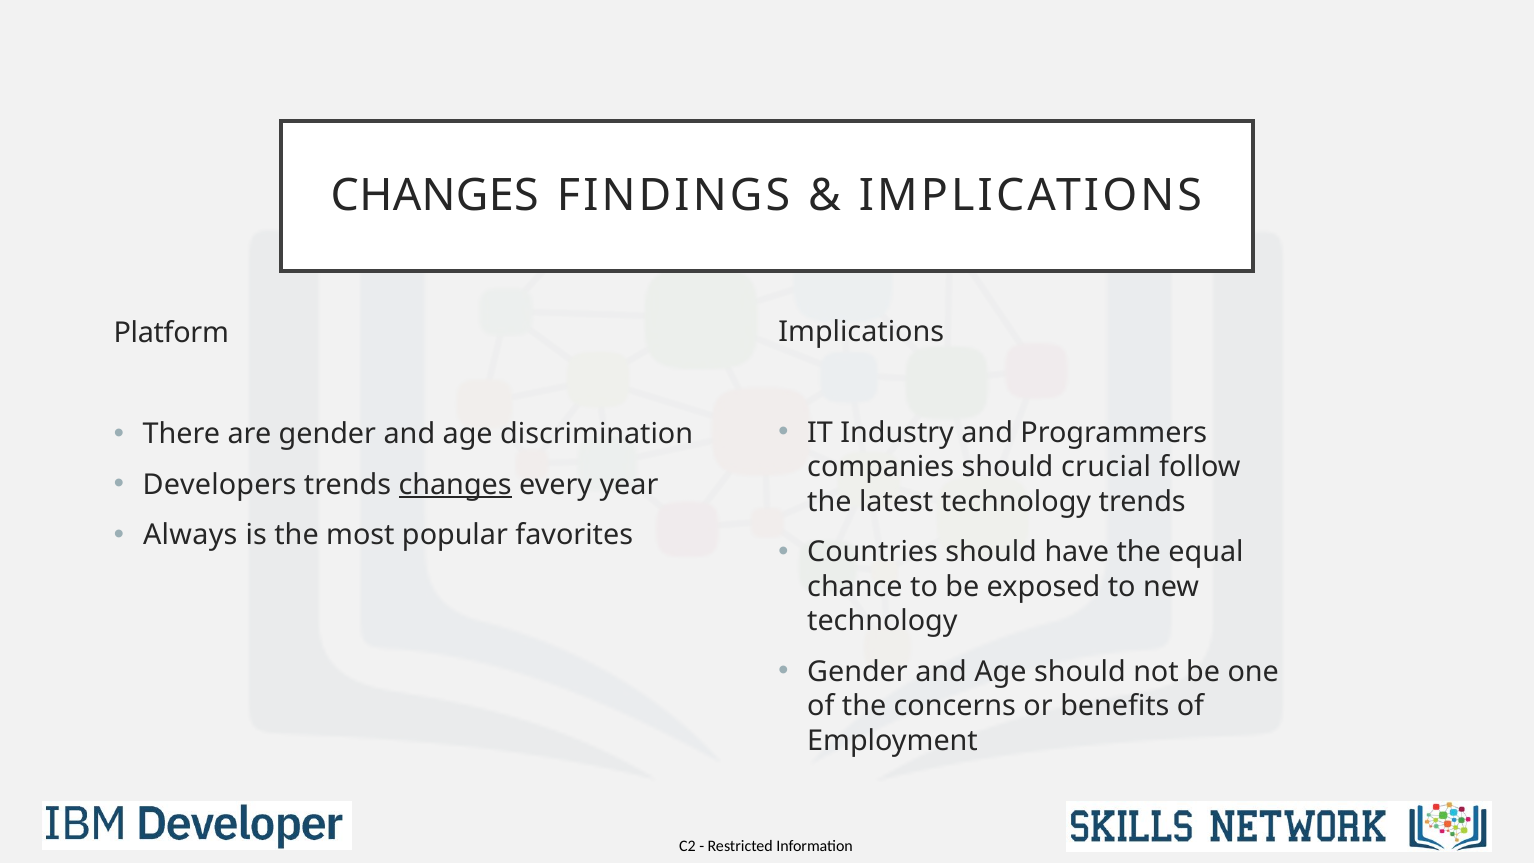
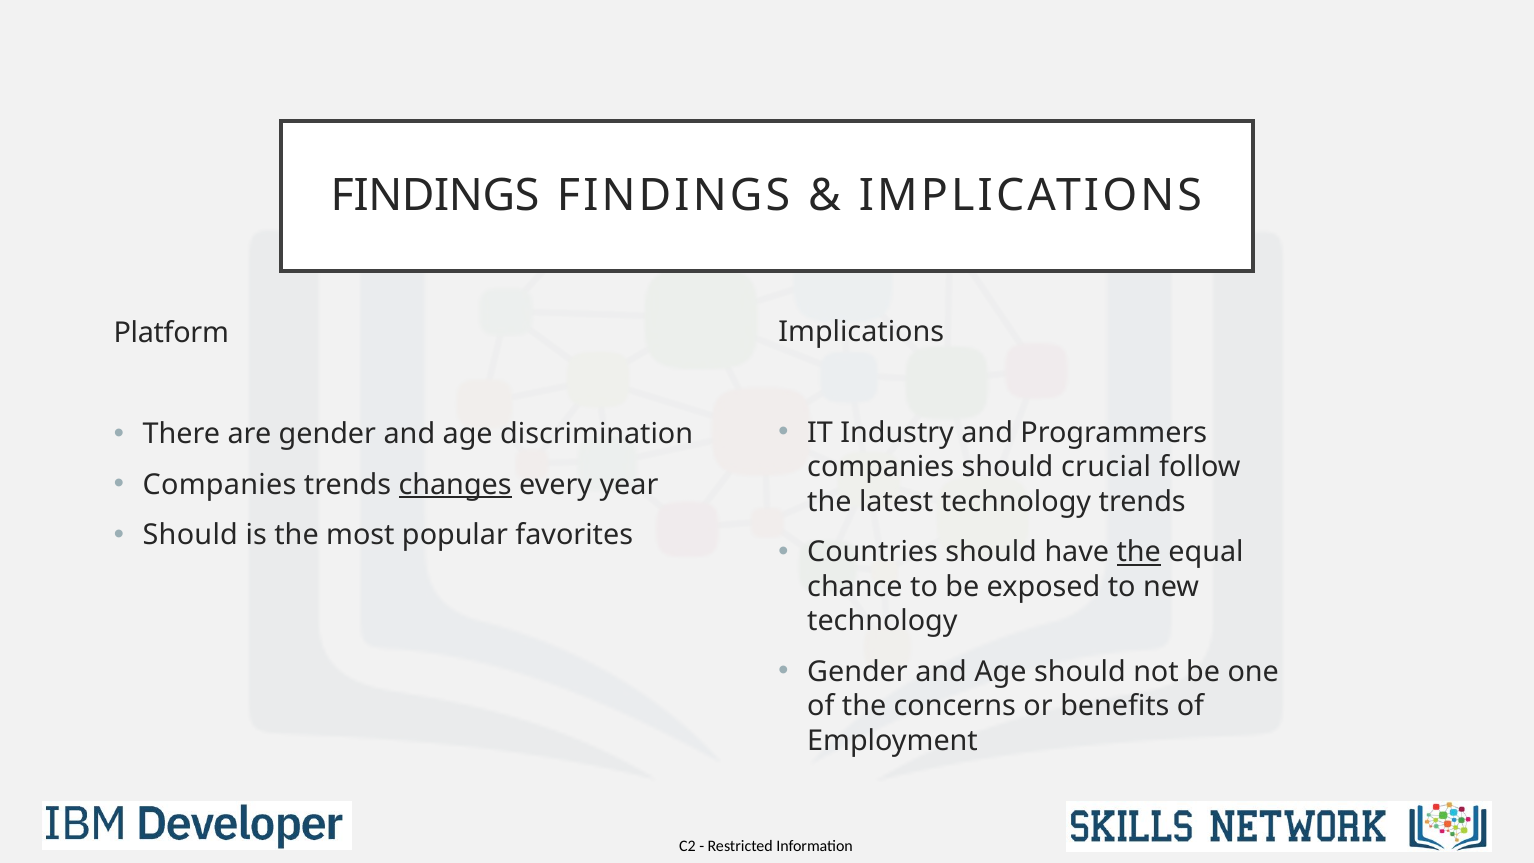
CHANGES: CHANGES -> FINDINGS (435, 196)
Developers: Developers -> Companies (219, 485)
Always: Always -> Should (190, 535)
the underline: none -> present (1139, 552)
